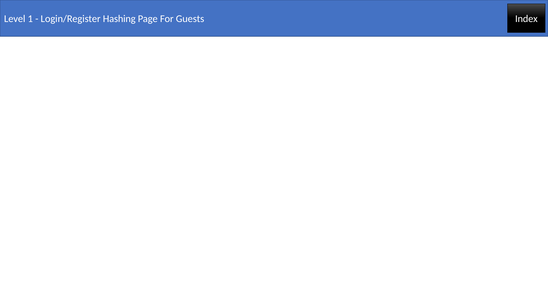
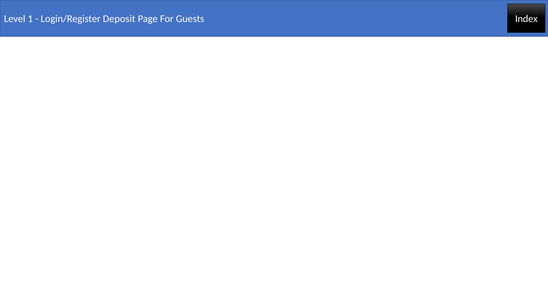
Hashing: Hashing -> Deposit (119, 19)
